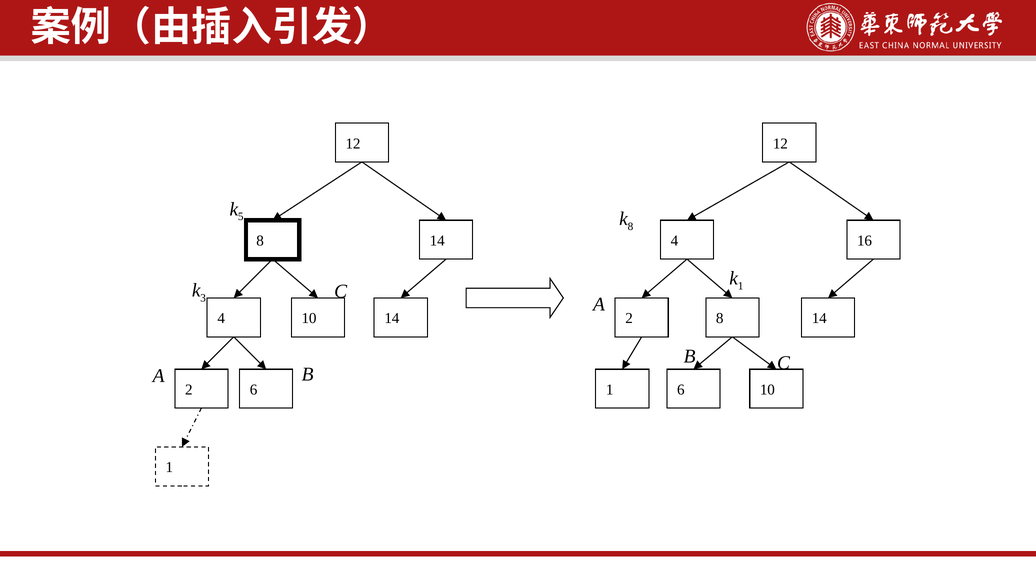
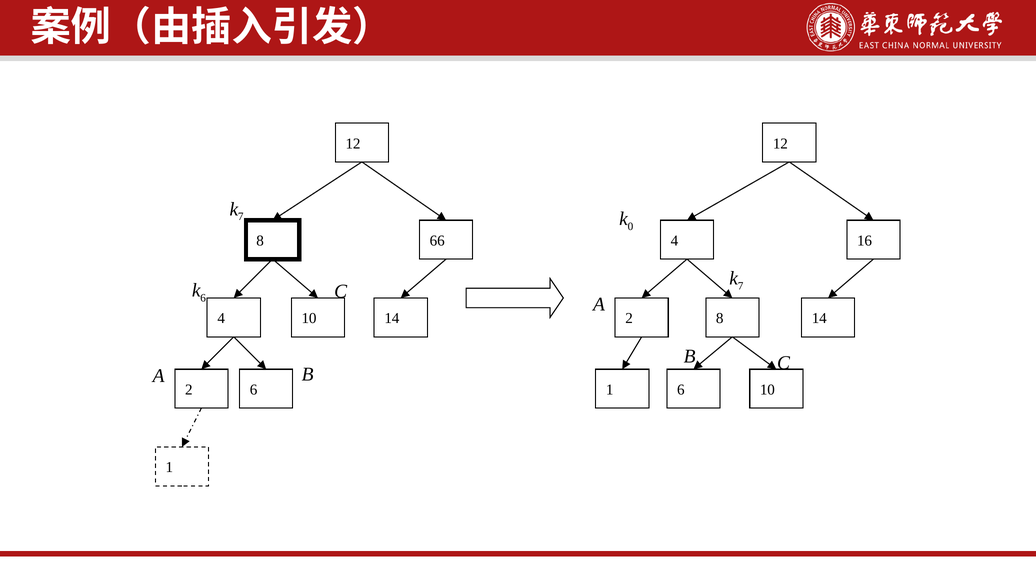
5: 5 -> 7 (241, 217)
8: 8 -> 0 (631, 226)
8 14: 14 -> 66 (437, 241)
1: 1 -> 7 (741, 286)
3: 3 -> 6 (203, 298)
